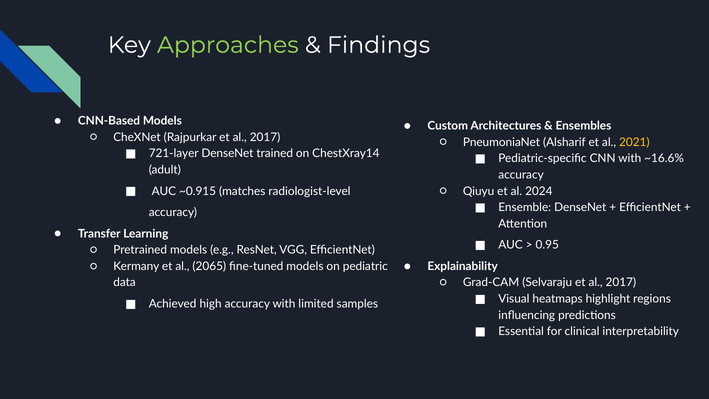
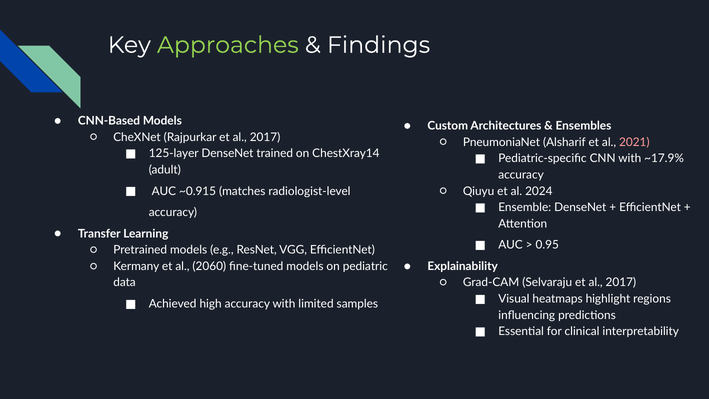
2021 colour: yellow -> pink (634, 142)
721-layer: 721-layer -> 125-layer (174, 153)
~16.6%: ~16.6% -> ~17.9% (664, 158)
2065: 2065 -> 2060 (209, 266)
